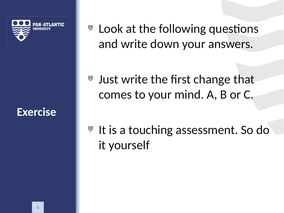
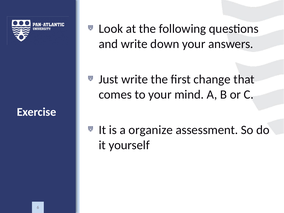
touching: touching -> organize (151, 130)
